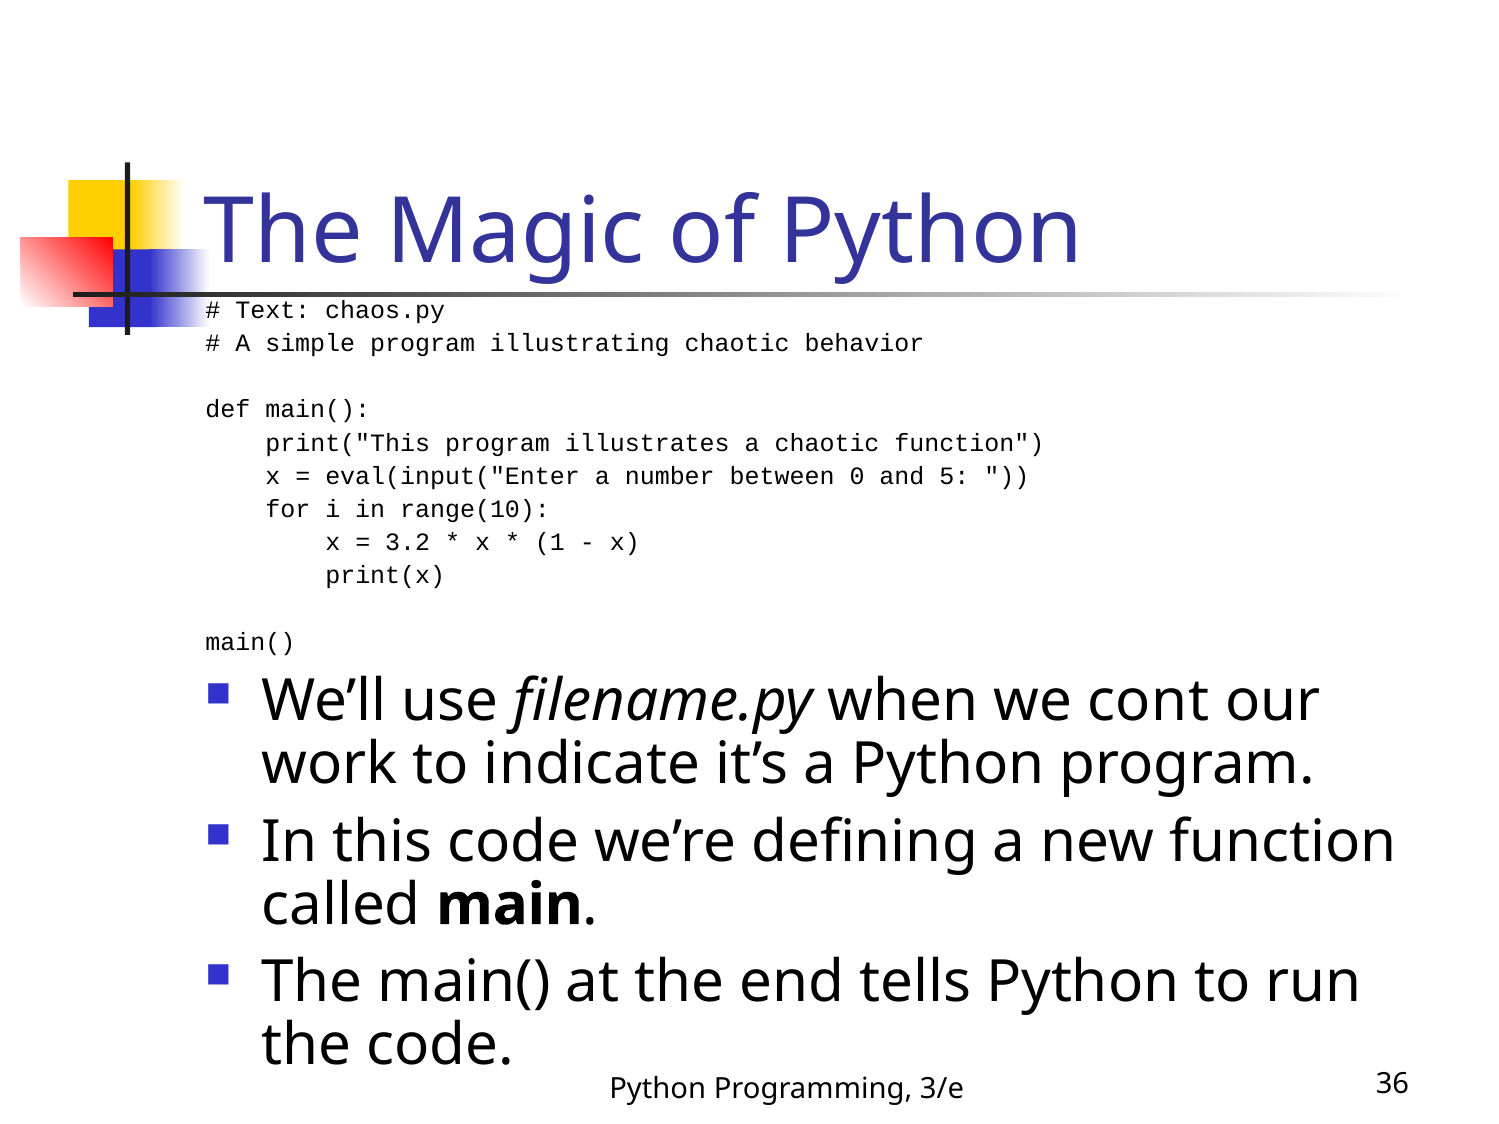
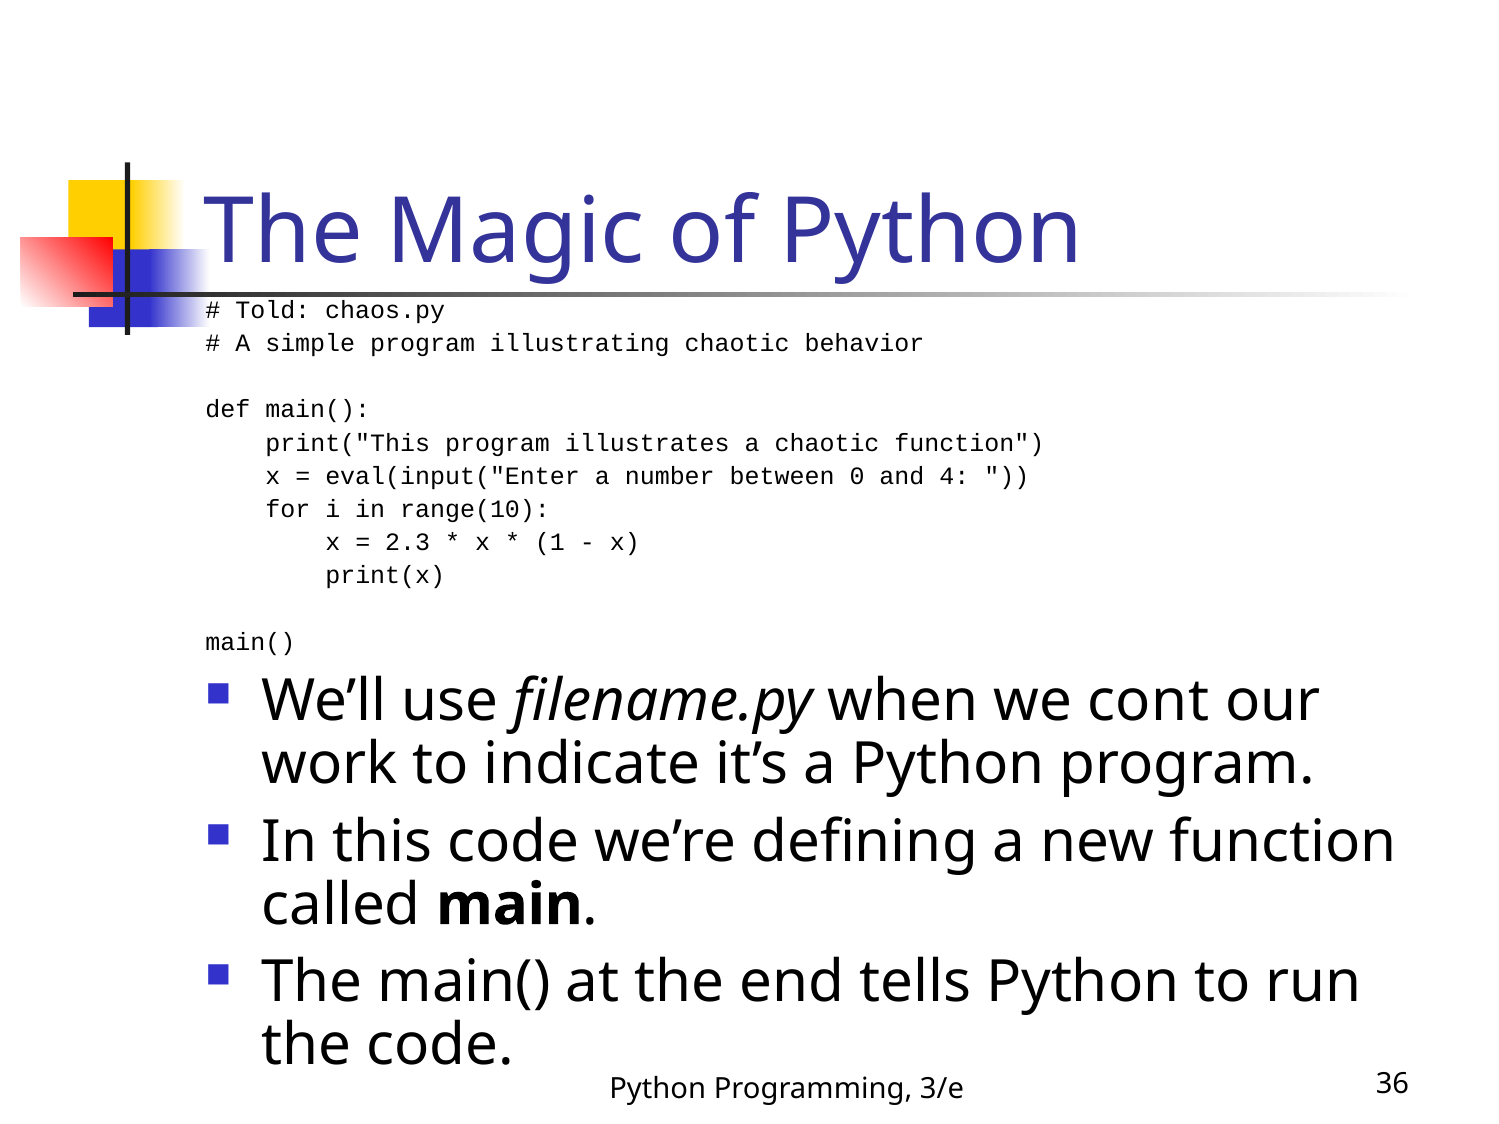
Text: Text -> Told (273, 310)
5: 5 -> 4 (954, 476)
3.2: 3.2 -> 2.3 (408, 543)
